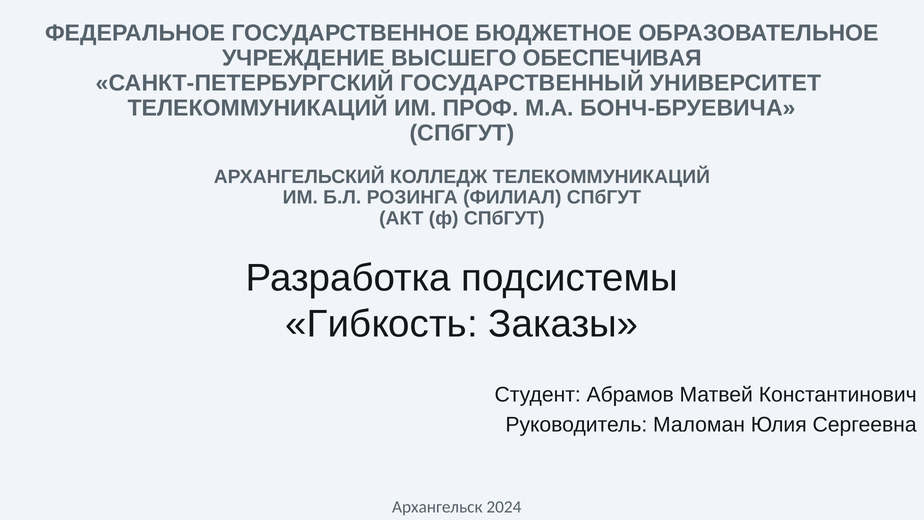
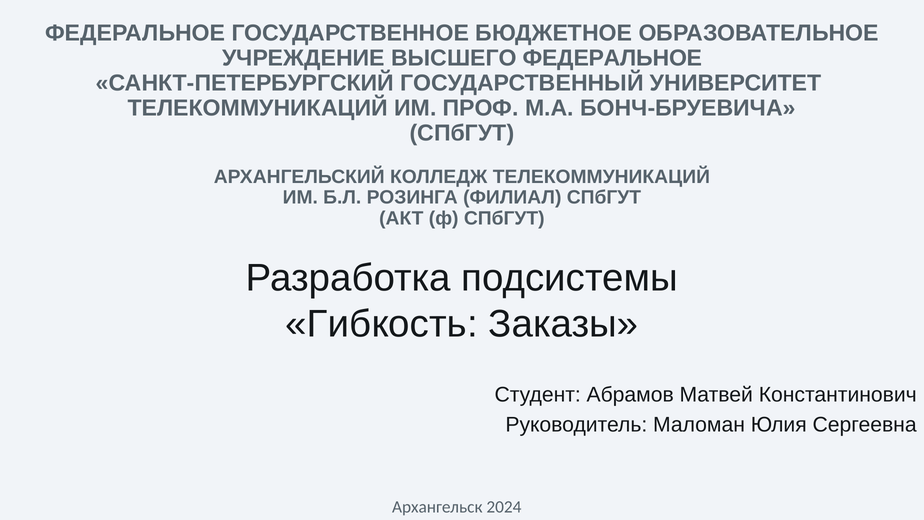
ВЫСШЕГО ОБЕСПЕЧИВАЯ: ОБЕСПЕЧИВАЯ -> ФЕДЕРАЛЬНОЕ (612, 58)
